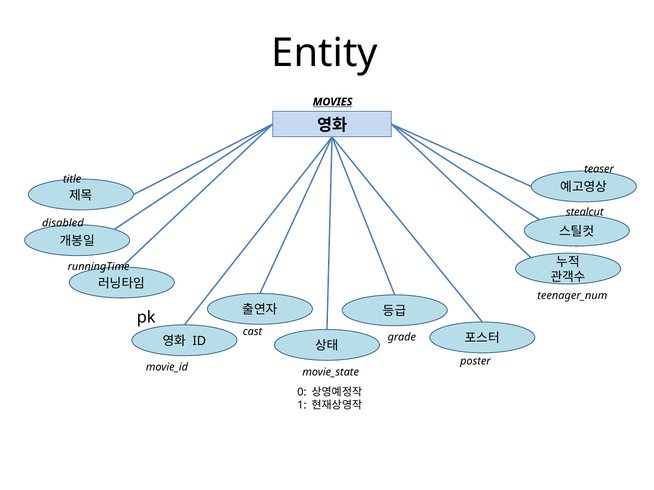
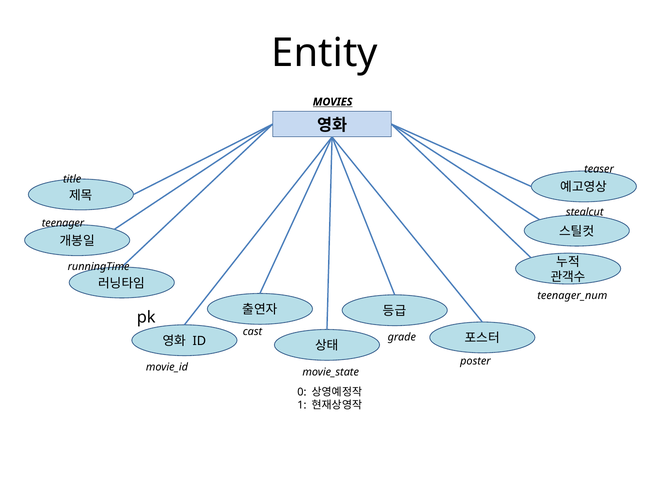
disabled: disabled -> teenager (63, 224)
